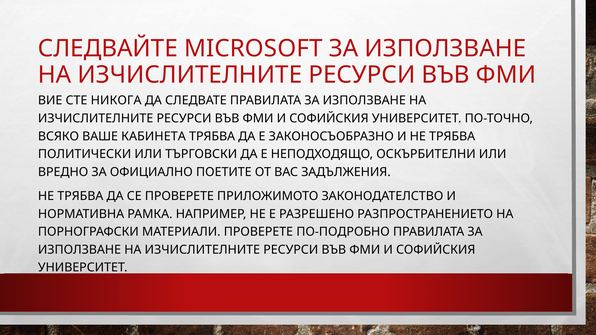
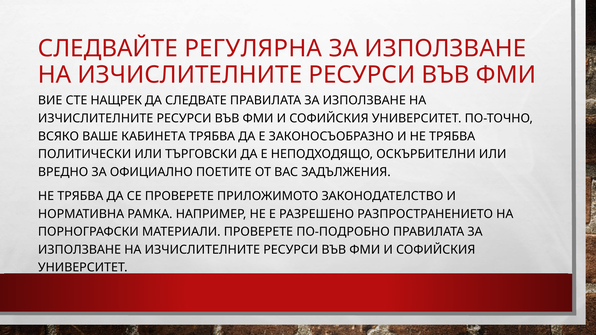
MICROSOFT: MICROSOFT -> РЕГУЛЯРНА (253, 49)
НИКОГА: НИКОГА -> НАЩРЕК (116, 101)
